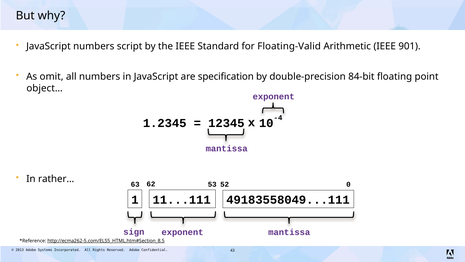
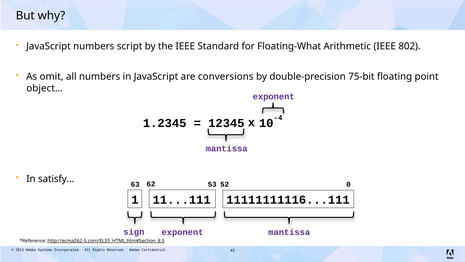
Floating-Valid: Floating-Valid -> Floating-What (289, 46)
901: 901 -> 802 (409, 46)
specification: specification -> conversions (226, 77)
84-bit: 84-bit -> 75-bit (361, 77)
rather…: rather… -> satisfy… (56, 179)
49183558049...111: 49183558049...111 -> 11111111116...111 (288, 200)
